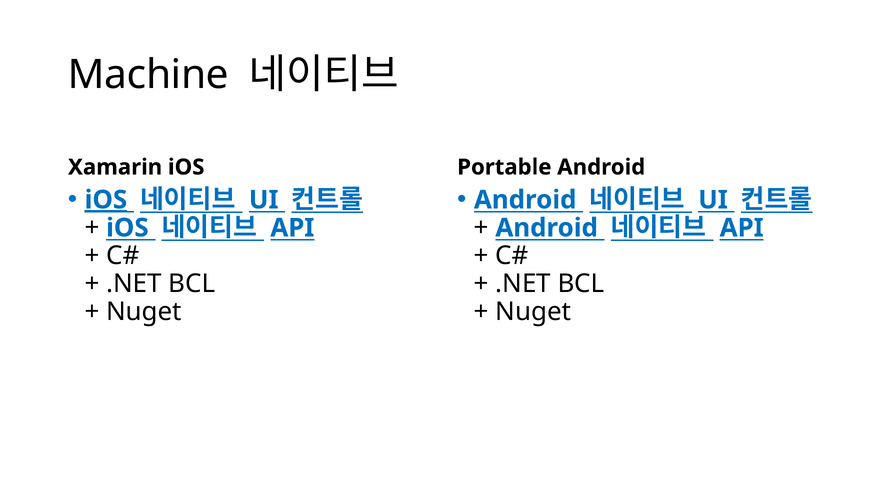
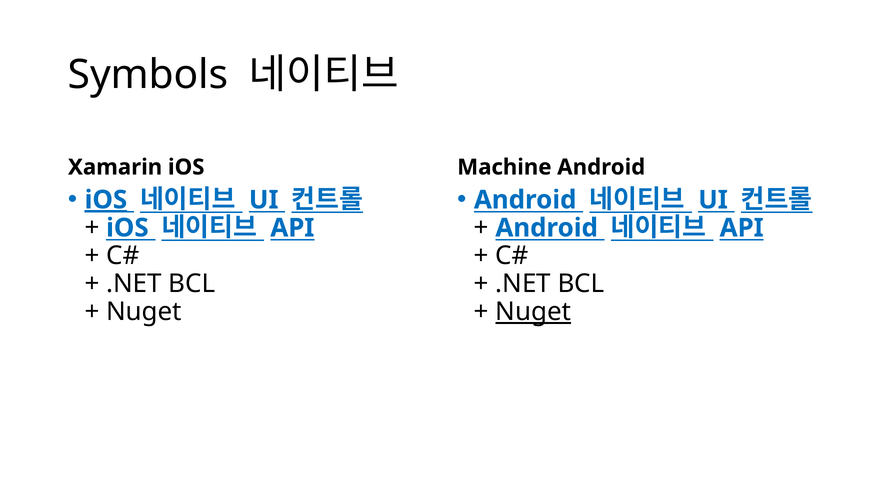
Machine: Machine -> Symbols (148, 75)
Portable: Portable -> Machine (504, 167)
Nuget underline: none -> present (533, 312)
